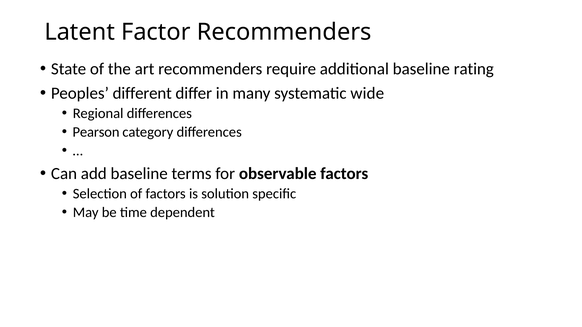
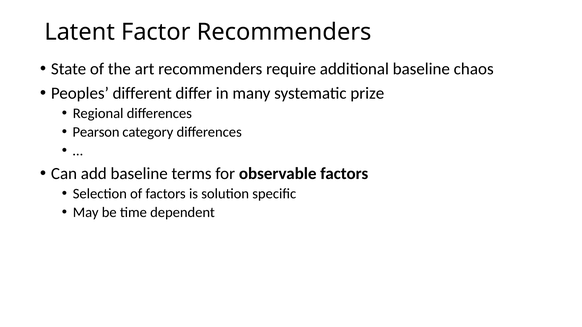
rating: rating -> chaos (474, 69)
wide: wide -> prize (367, 93)
